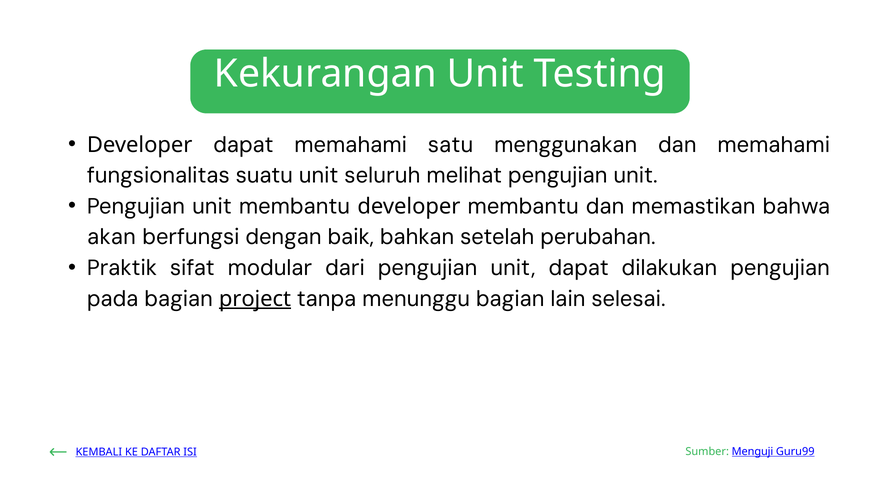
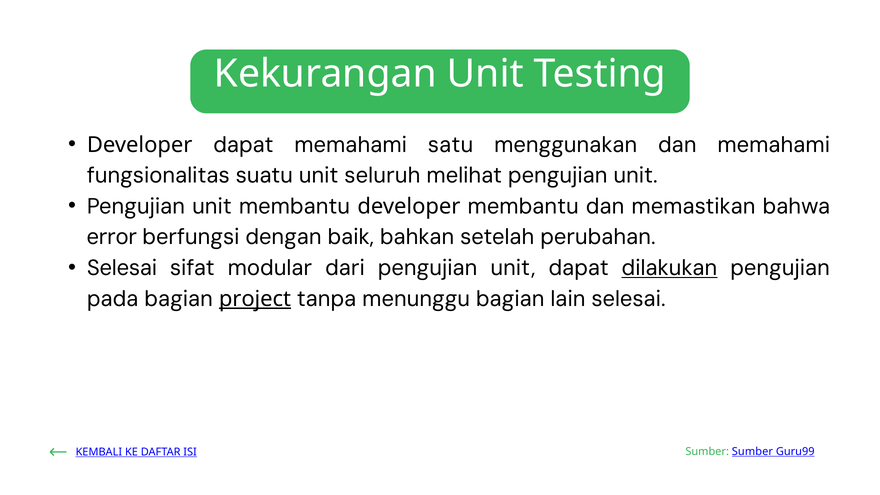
akan: akan -> error (112, 237)
Praktik: Praktik -> Selesai (122, 268)
dilakukan underline: none -> present (669, 268)
Sumber Menguji: Menguji -> Sumber (752, 451)
